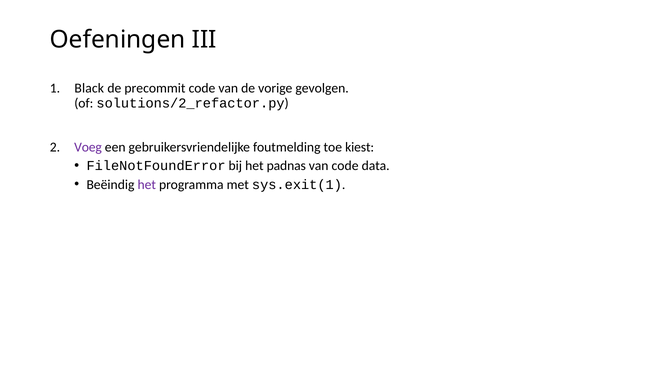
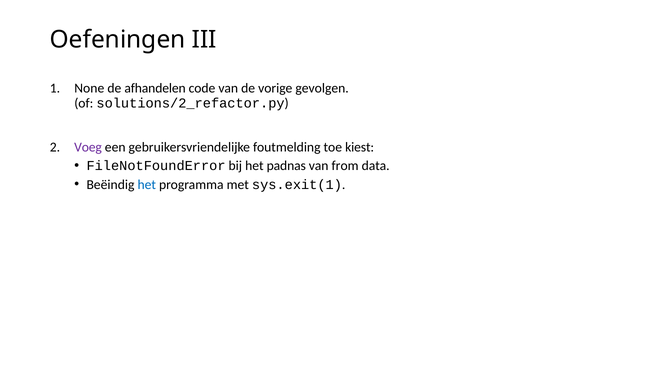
Black: Black -> None (89, 88)
precommit: precommit -> afhandelen (155, 88)
van code: code -> from (345, 166)
het colour: purple -> blue (147, 184)
